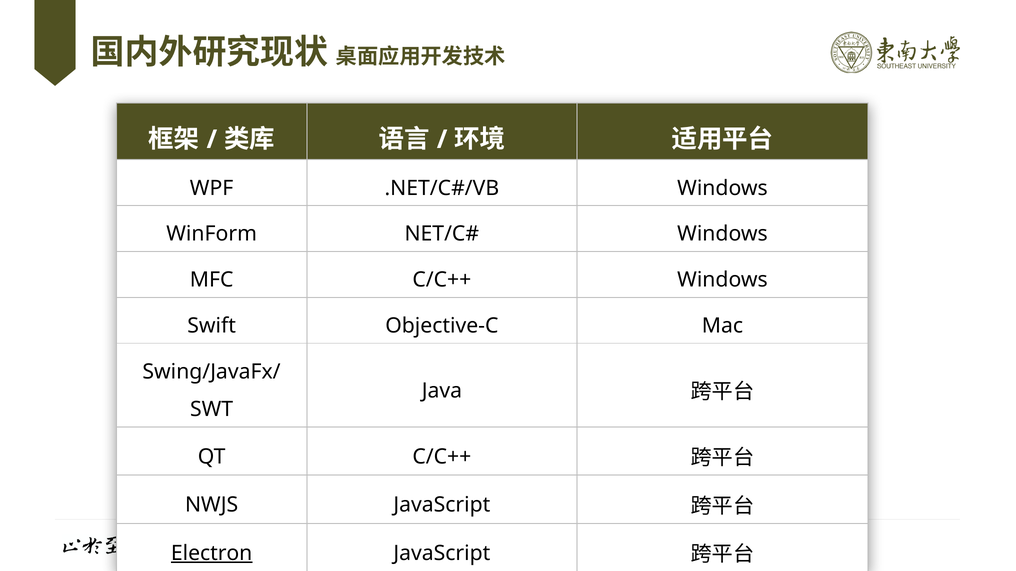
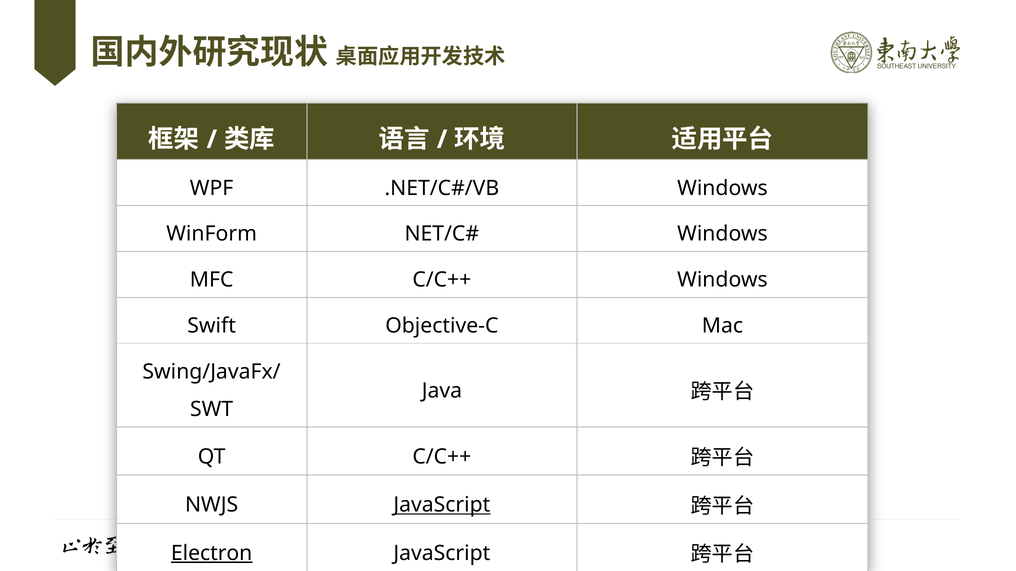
JavaScript underline: none -> present (442, 505)
